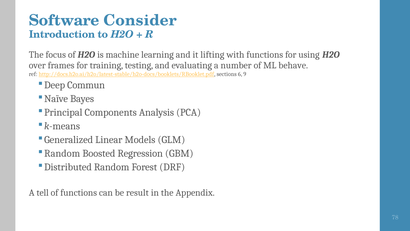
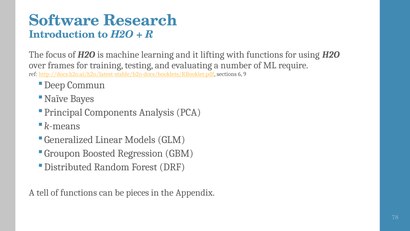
Consider: Consider -> Research (140, 20)
behave: behave -> require (293, 65)
Random: Random -> Groupon (62, 153)
result: result -> pieces (138, 193)
